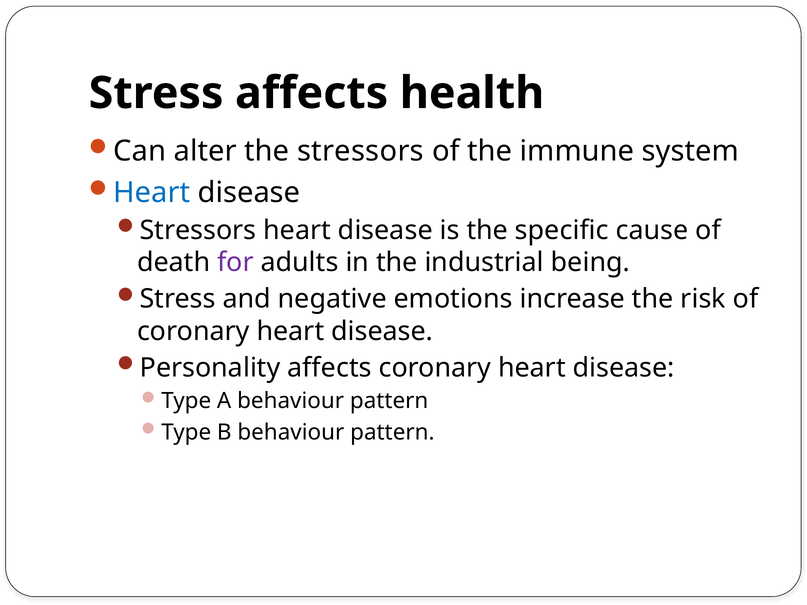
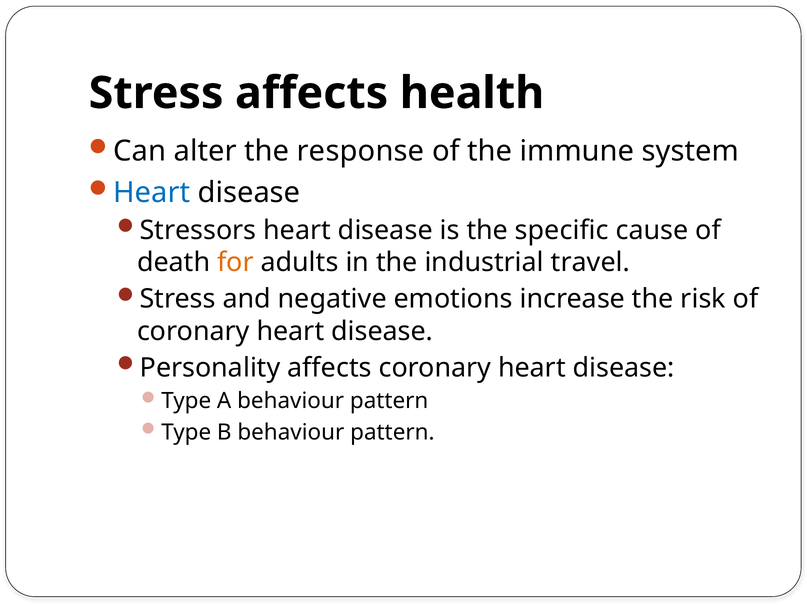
the stressors: stressors -> response (360, 151)
for colour: purple -> orange (235, 263)
being: being -> travel (590, 263)
